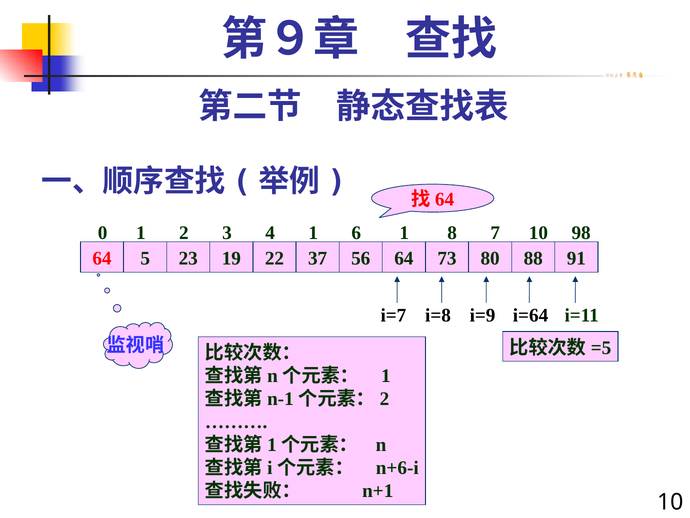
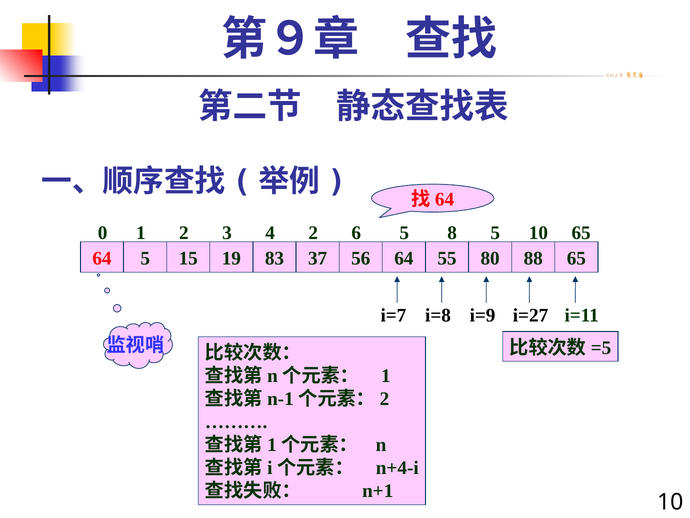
4 1: 1 -> 2 (313, 232)
6 1: 1 -> 5 (404, 232)
8 7: 7 -> 5 (495, 232)
10 98: 98 -> 65 (581, 232)
23: 23 -> 15 (188, 258)
22: 22 -> 83 (274, 258)
73: 73 -> 55 (447, 258)
88 91: 91 -> 65 (576, 258)
i=64: i=64 -> i=27 (530, 315)
n+6-i: n+6-i -> n+4-i (397, 468)
